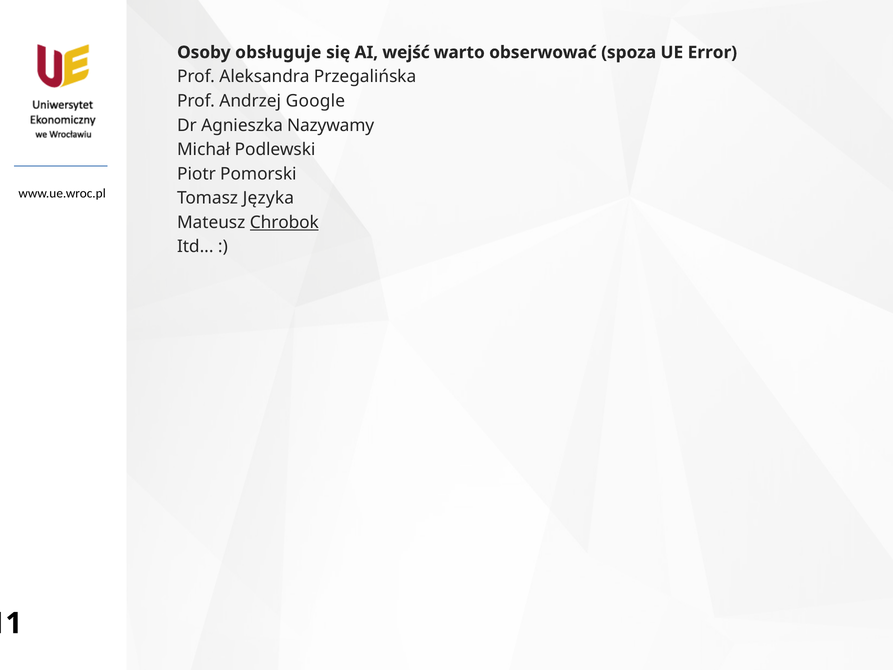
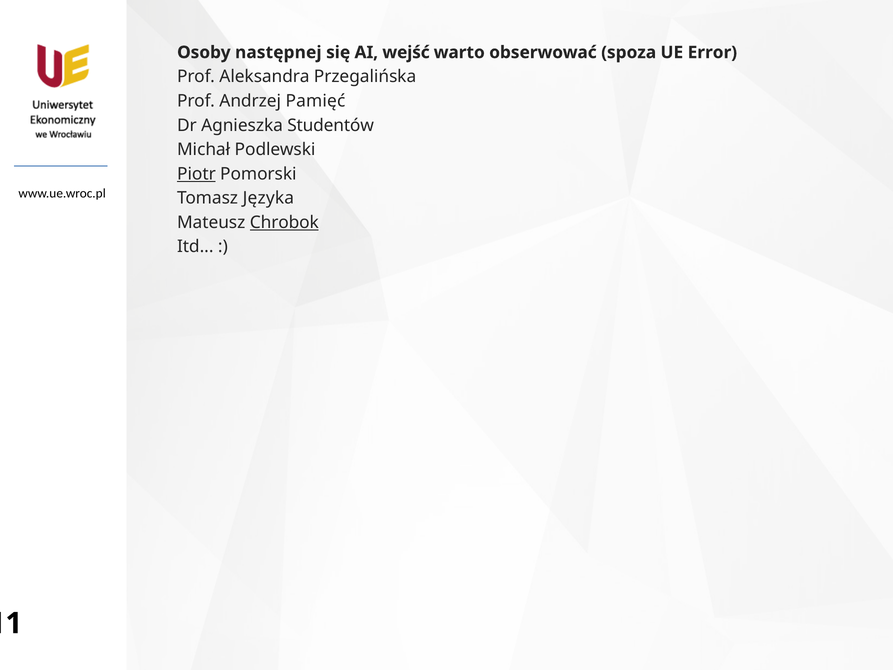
obsługuje: obsługuje -> następnej (278, 52)
Google: Google -> Pamięć (315, 101)
Nazywamy: Nazywamy -> Studentów (331, 125)
Piotr underline: none -> present (196, 174)
